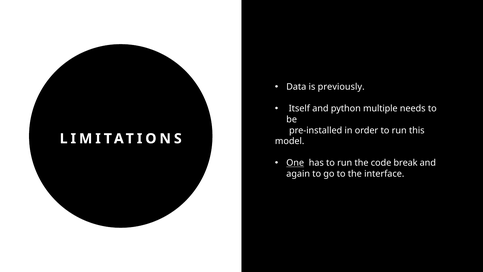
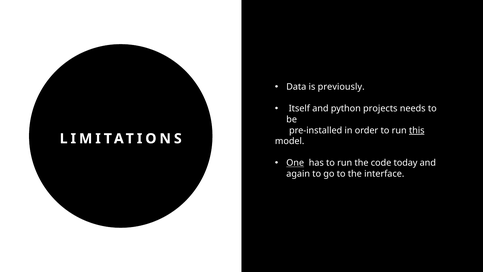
multiple: multiple -> projects (380, 108)
this underline: none -> present (417, 130)
break: break -> today (406, 163)
